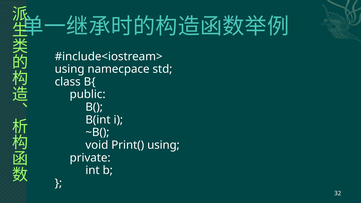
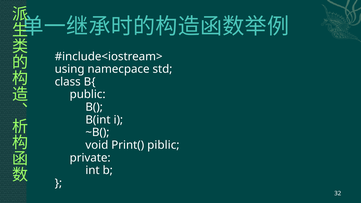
Print( using: using -> piblic (163, 145)
